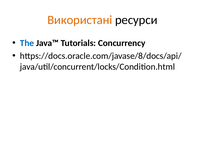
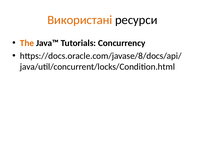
The colour: blue -> orange (27, 43)
